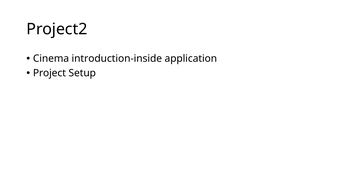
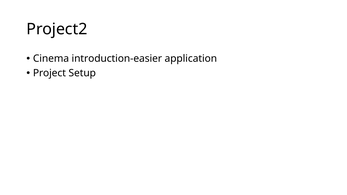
introduction-inside: introduction-inside -> introduction-easier (117, 59)
